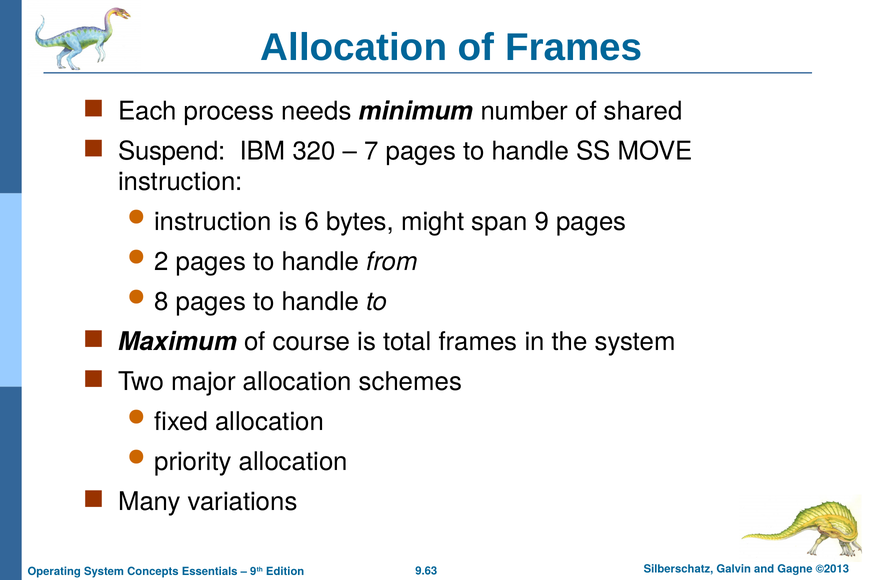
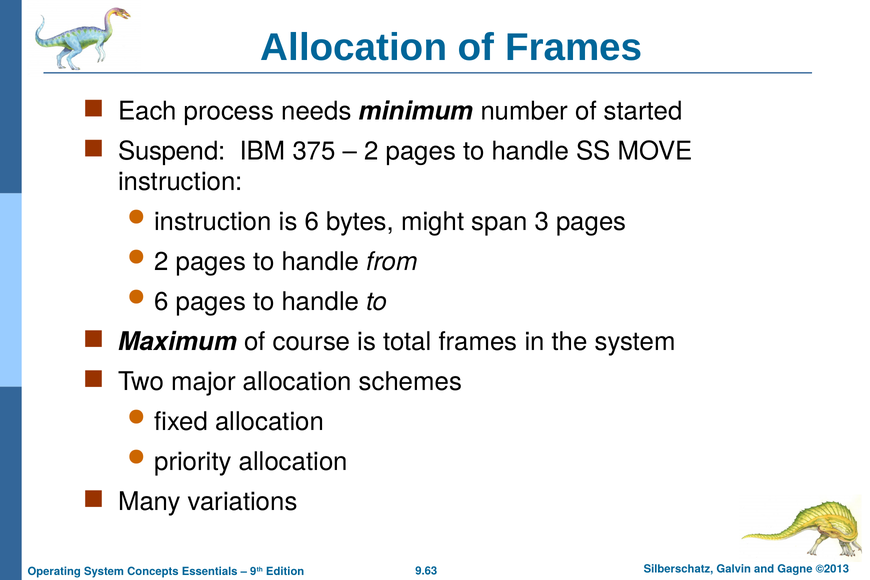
shared: shared -> started (643, 111)
320: 320 -> 375 (314, 151)
7: 7 -> 2 (371, 151)
9: 9 -> 3 (542, 222)
8: 8 -> 6 (161, 302)
